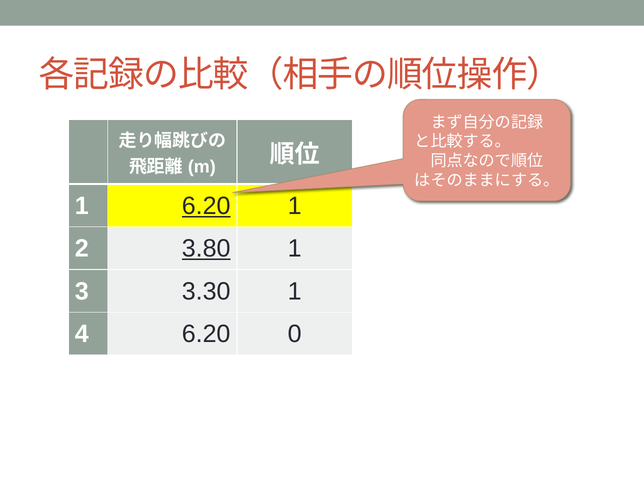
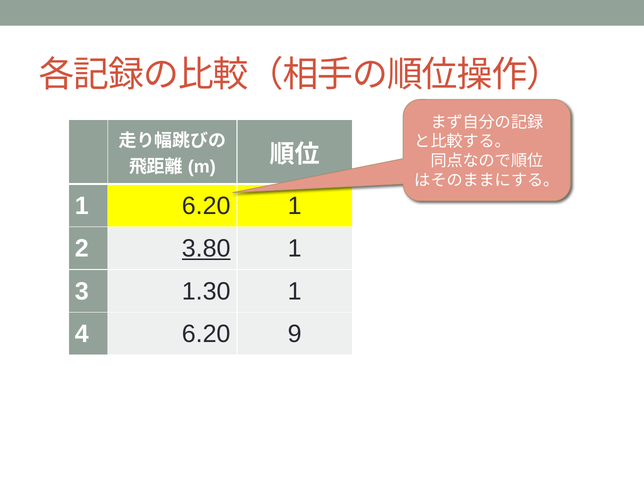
6.20 underline: present -> none (206, 206)
3.30: 3.30 -> 1.30 (206, 291)
0: 0 -> 9 (295, 334)
